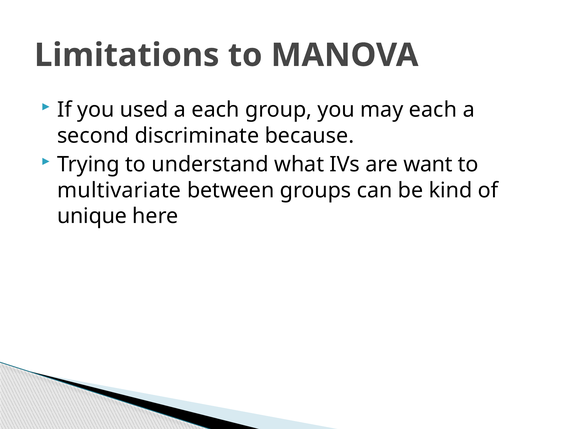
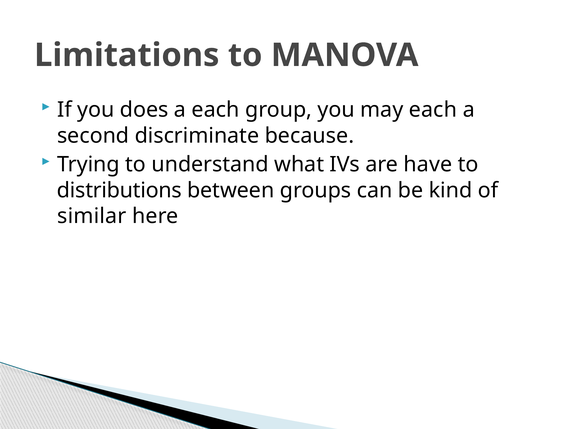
used: used -> does (144, 110)
want: want -> have (428, 165)
multivariate: multivariate -> distributions (119, 190)
unique: unique -> similar (92, 216)
